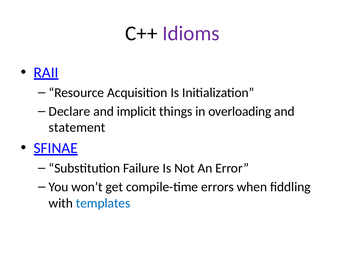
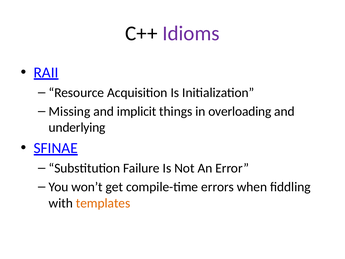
Declare: Declare -> Missing (70, 111)
statement: statement -> underlying (77, 127)
templates colour: blue -> orange (103, 203)
